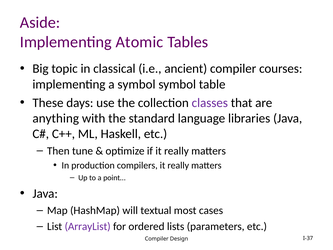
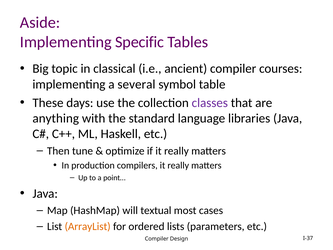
Atomic: Atomic -> Specific (140, 42)
a symbol: symbol -> several (136, 84)
ArrayList colour: purple -> orange (88, 226)
